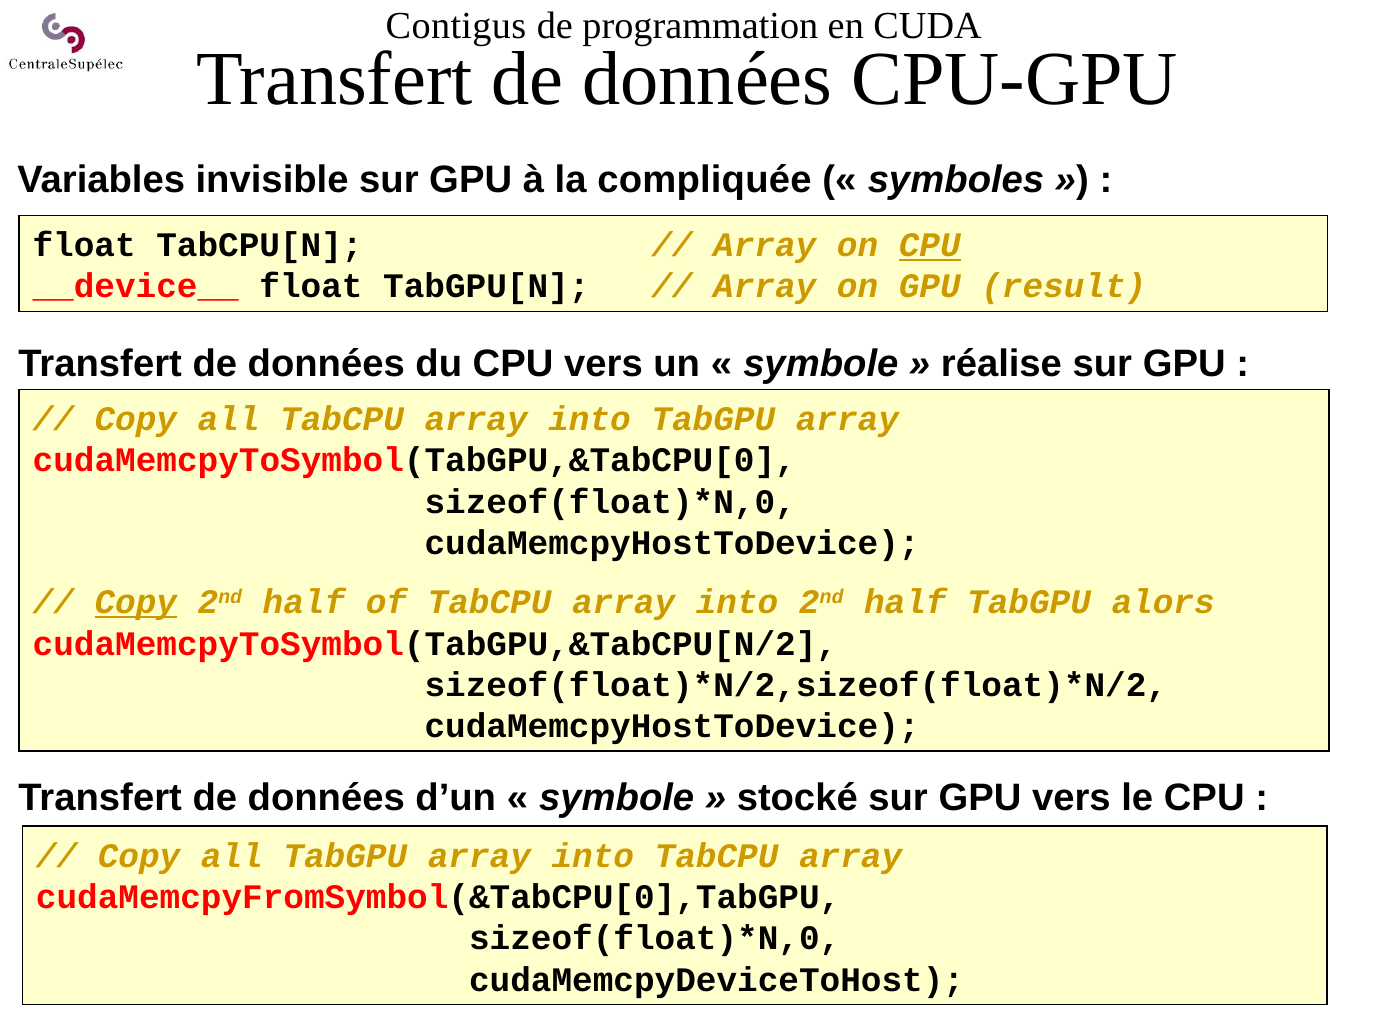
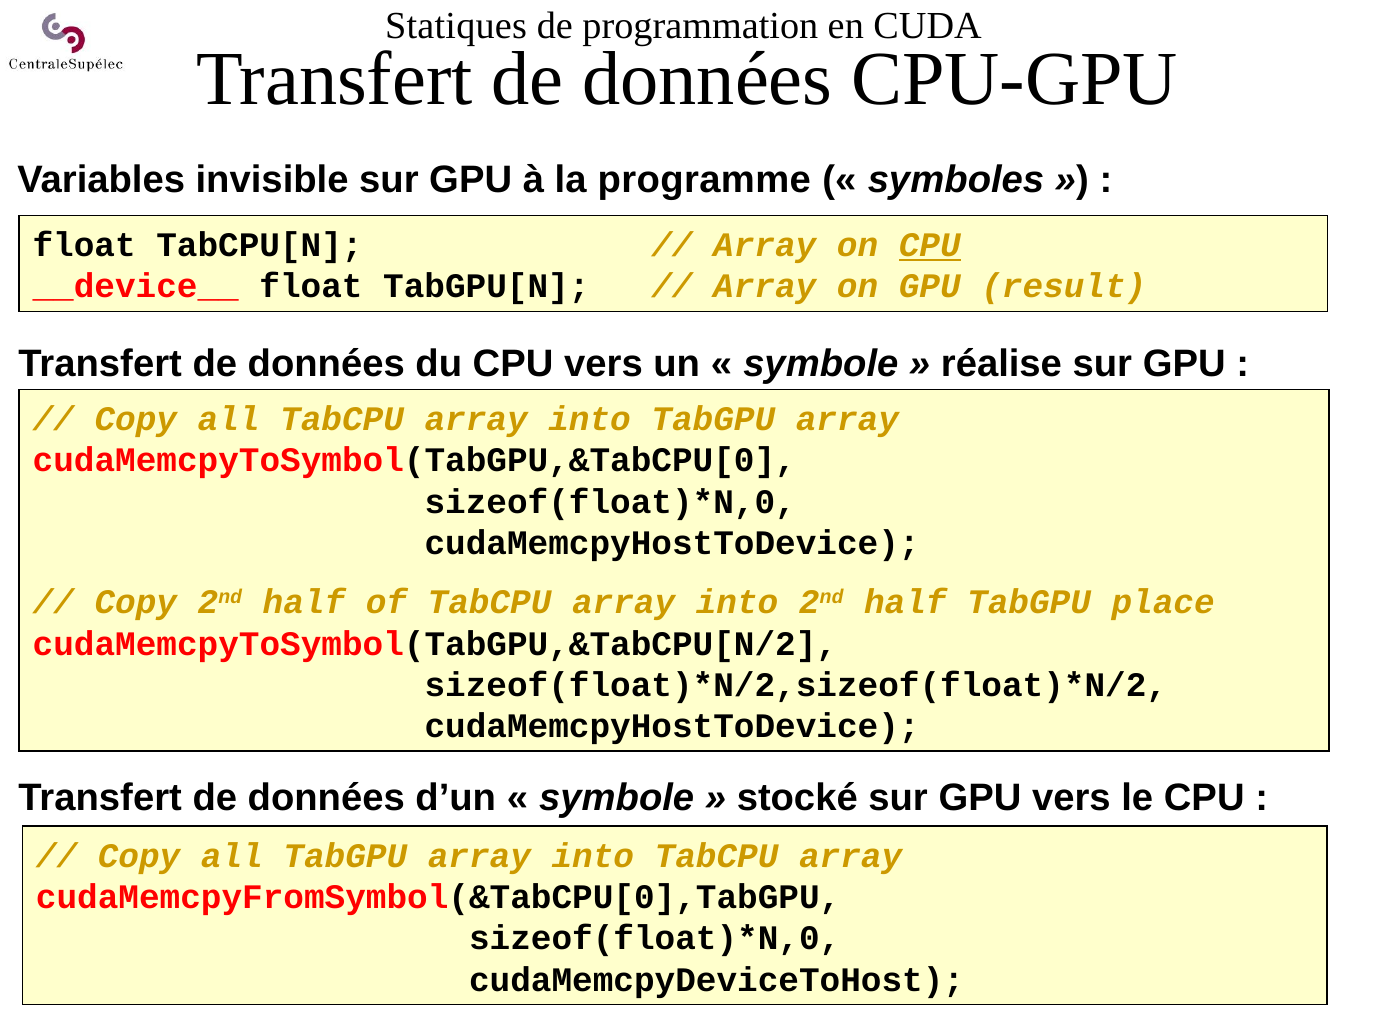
Contigus: Contigus -> Statiques (456, 26)
compliquée: compliquée -> programme (704, 180)
Copy underline: present -> none (136, 603)
alors: alors -> place (1163, 603)
